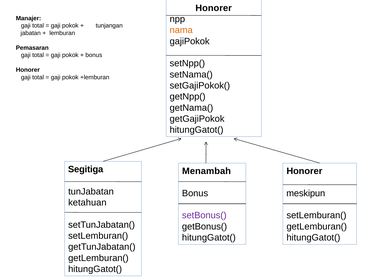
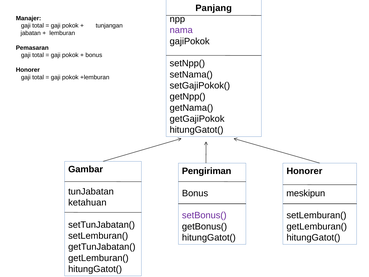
Honorer: Honorer -> Panjang (214, 8)
nama colour: orange -> purple (181, 30)
Segitiga: Segitiga -> Gambar (86, 169)
Menambah: Menambah -> Pengiriman (207, 171)
